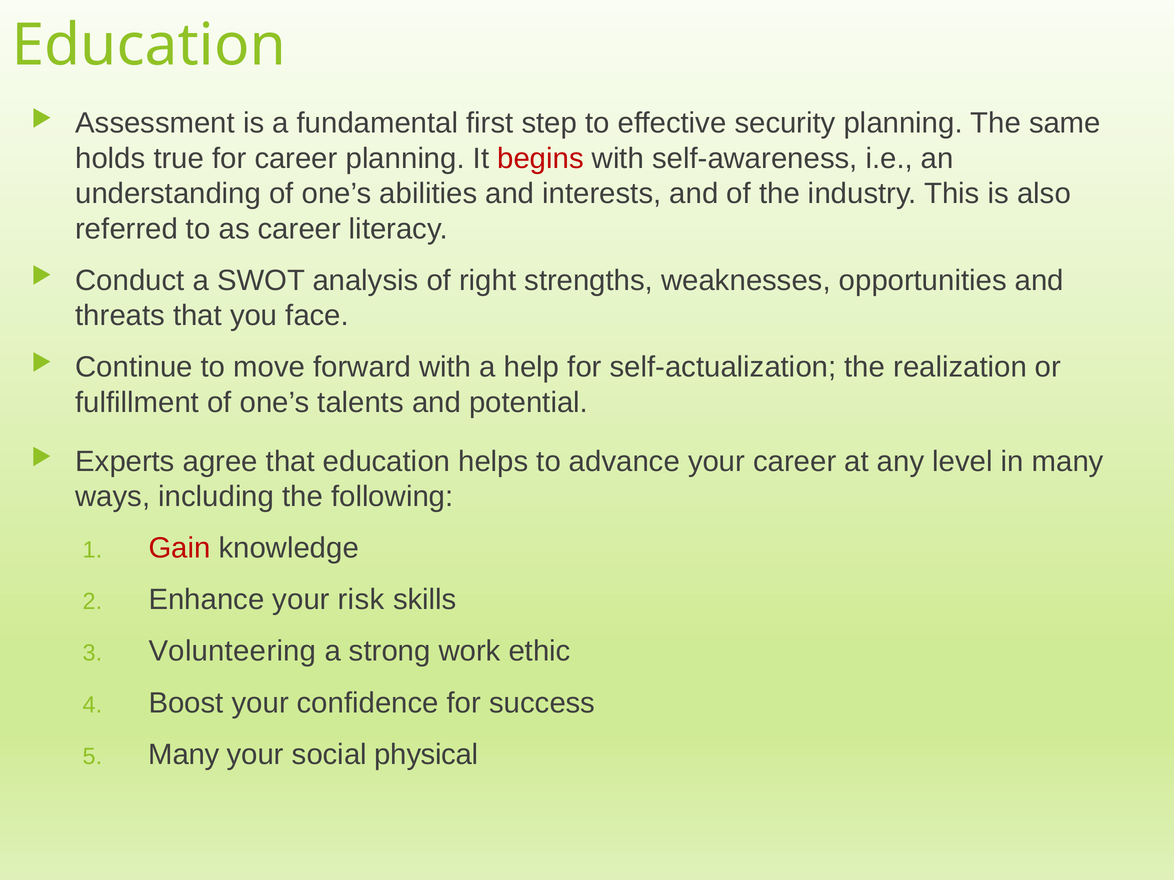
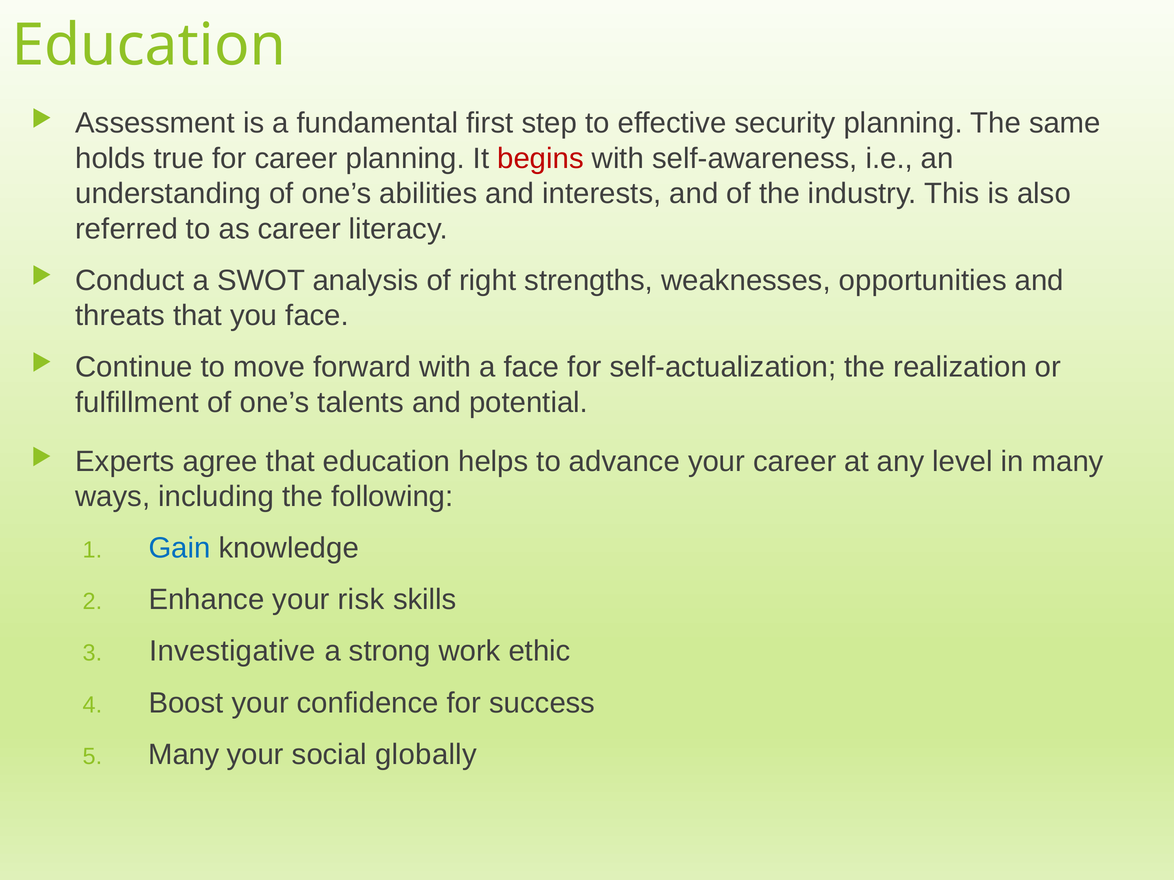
a help: help -> face (532, 367)
Gain colour: red -> blue (180, 549)
Volunteering: Volunteering -> Investigative (232, 652)
physical: physical -> globally (426, 755)
